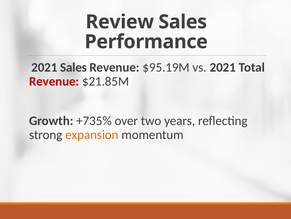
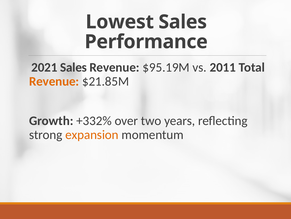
Review: Review -> Lowest (120, 22)
vs 2021: 2021 -> 2011 (223, 67)
Revenue colour: red -> orange (54, 81)
+735%: +735% -> +332% (94, 120)
